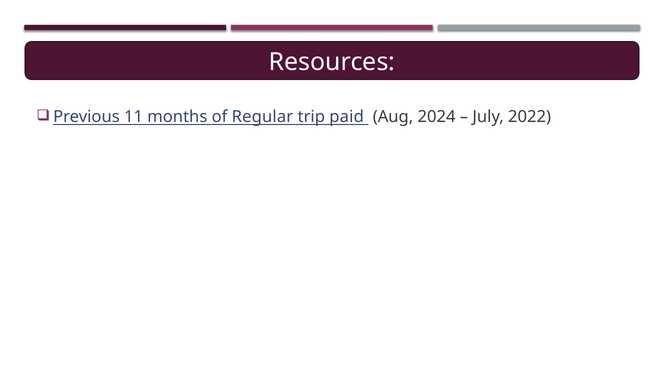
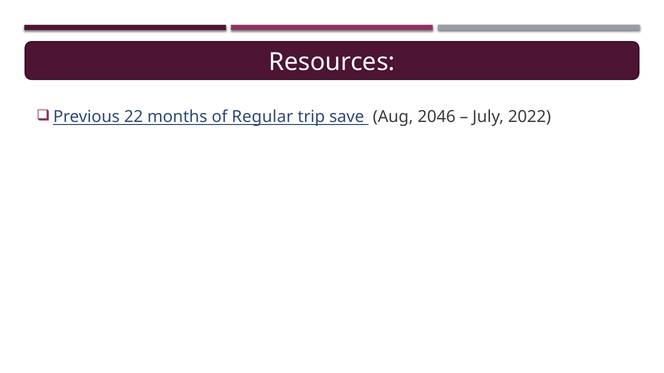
11: 11 -> 22 (134, 117)
paid: paid -> save (347, 117)
2024: 2024 -> 2046 (437, 117)
